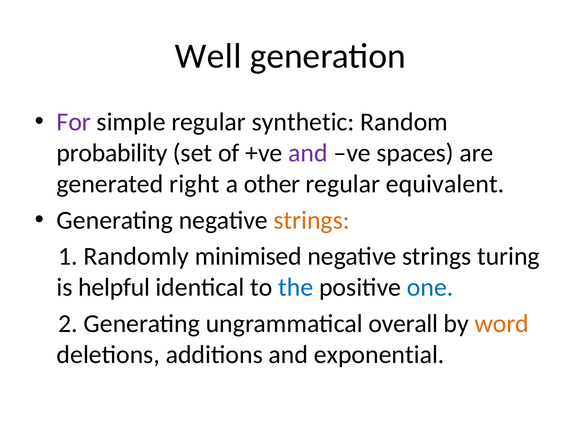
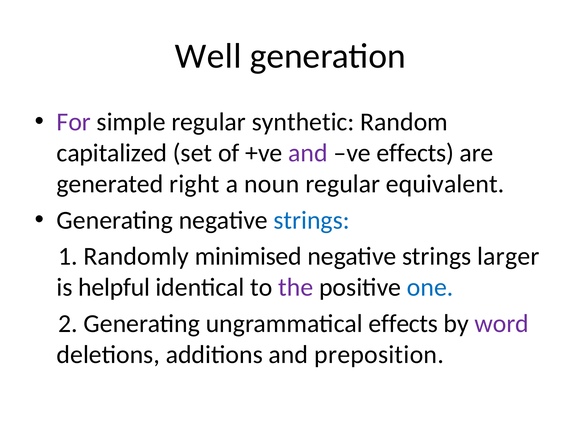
probability: probability -> capitalized (112, 153)
ve spaces: spaces -> effects (415, 153)
other: other -> noun (272, 184)
strings colour: orange -> blue (312, 220)
turing: turing -> larger (508, 256)
the colour: blue -> purple (296, 287)
ungrammatical overall: overall -> effects (403, 323)
word colour: orange -> purple (502, 323)
exponential: exponential -> preposition (379, 354)
